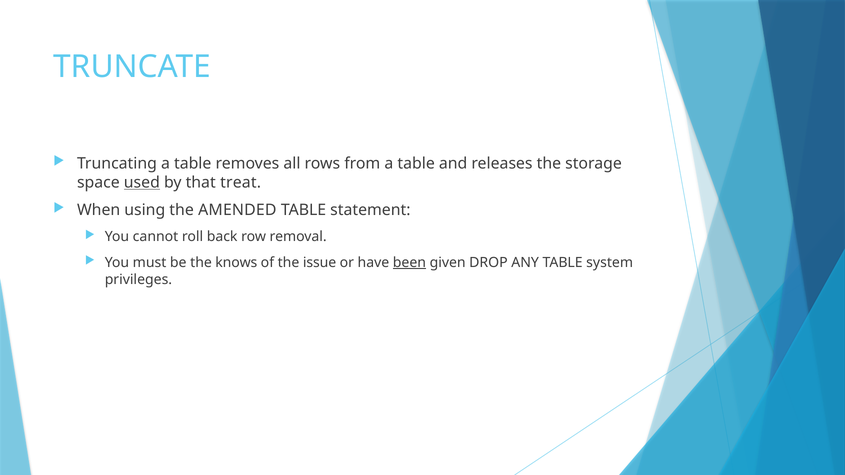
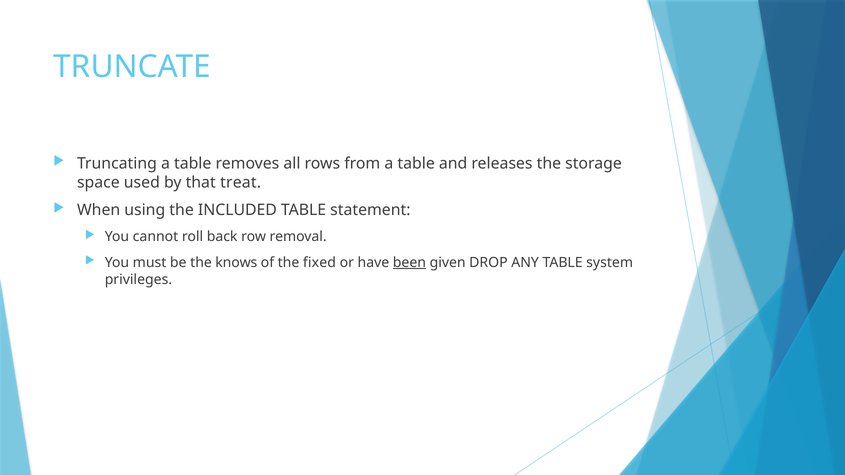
used underline: present -> none (142, 183)
AMENDED: AMENDED -> INCLUDED (237, 210)
issue: issue -> fixed (319, 263)
